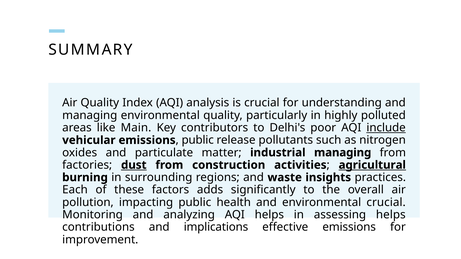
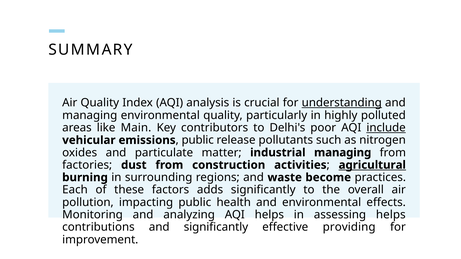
understanding underline: none -> present (342, 103)
dust underline: present -> none (134, 165)
insights: insights -> become (328, 178)
environmental crucial: crucial -> effects (386, 202)
and implications: implications -> significantly (216, 227)
effective emissions: emissions -> providing (349, 227)
